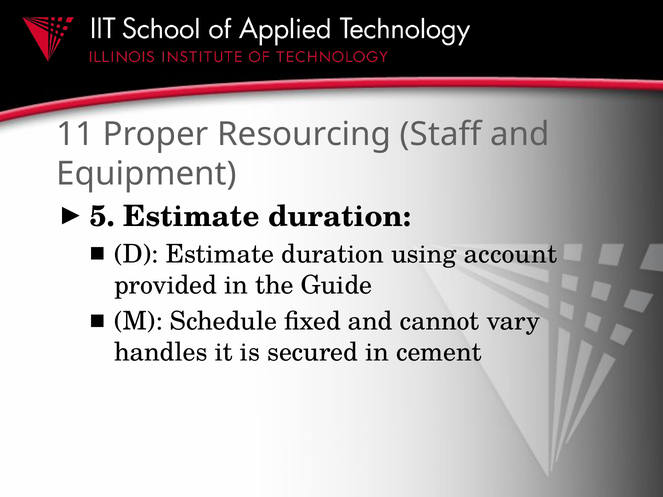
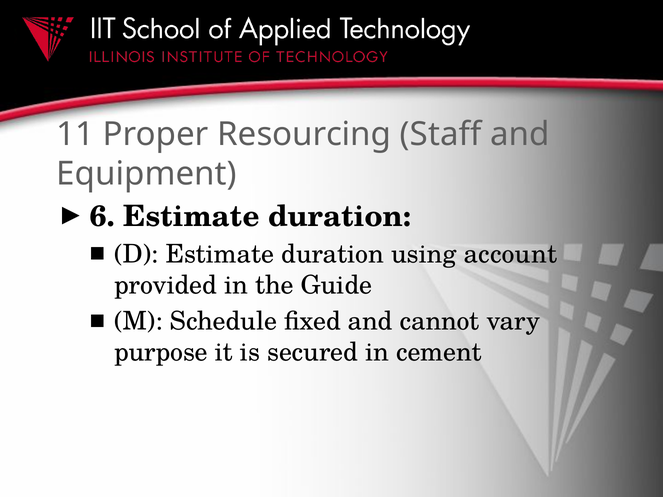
5: 5 -> 6 (102, 216)
handles: handles -> purpose (161, 353)
